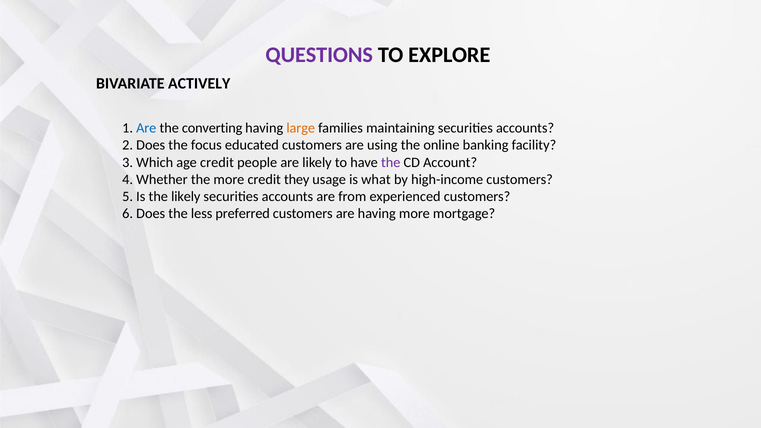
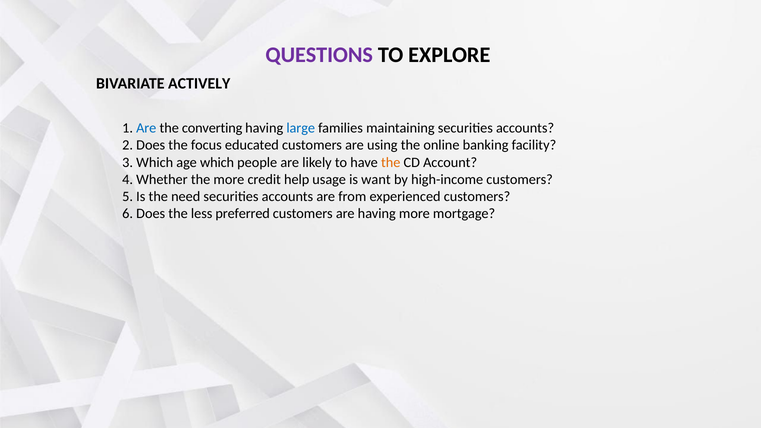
large colour: orange -> blue (301, 128)
age credit: credit -> which (217, 162)
the colour: purple -> orange (391, 162)
they: they -> help (297, 180)
what: what -> want (376, 180)
the likely: likely -> need (186, 197)
